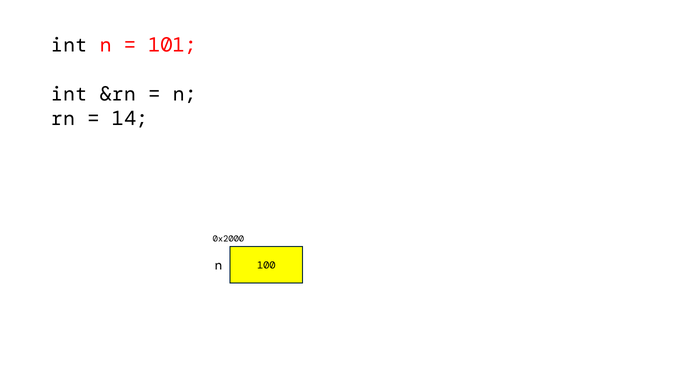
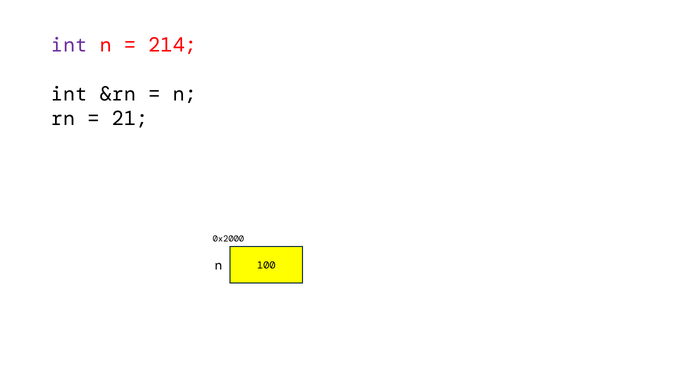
int colour: black -> purple (69, 45)
101: 101 -> 214 (173, 45)
14: 14 -> 21 (130, 118)
